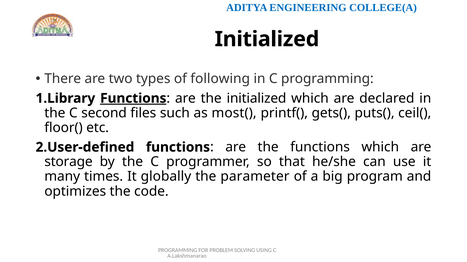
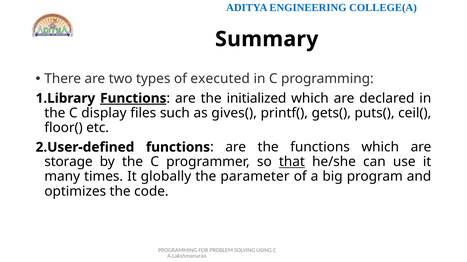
Initialized: Initialized -> Summary (267, 39)
following: following -> executed (220, 79)
second: second -> display (104, 113)
most(: most( -> gives( (234, 113)
that underline: none -> present (292, 162)
